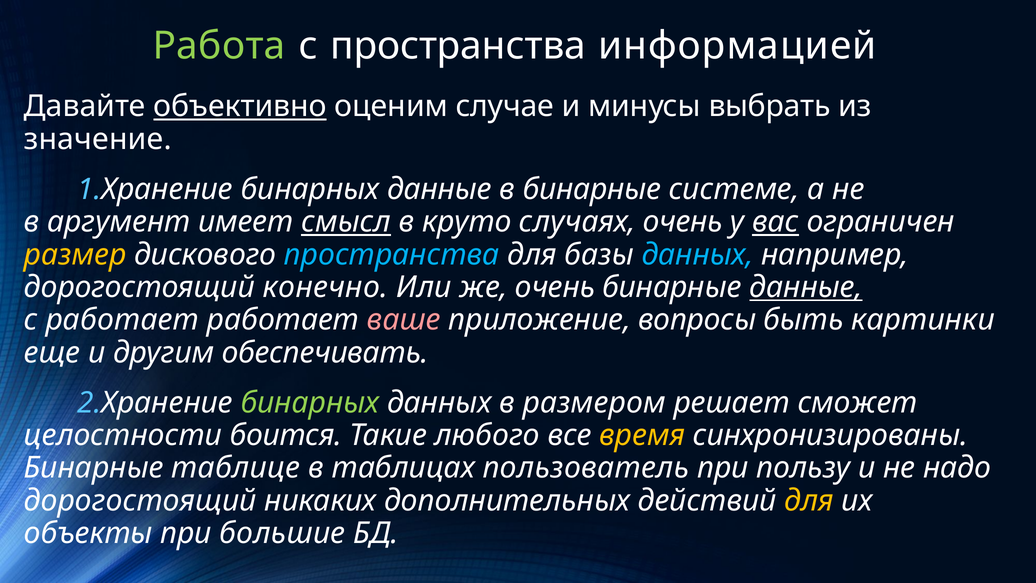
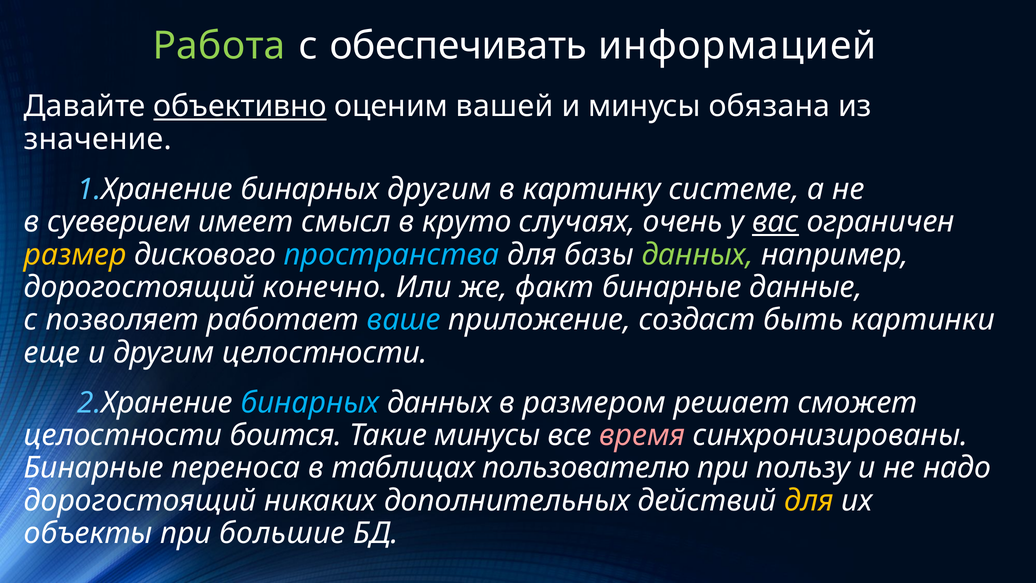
с пространства: пространства -> обеспечивать (458, 46)
случае: случае -> вашей (505, 106)
выбрать: выбрать -> обязана (769, 106)
бинарных данные: данные -> другим (439, 189)
в бинарные: бинарные -> картинку (592, 189)
аргумент: аргумент -> суеверием (119, 222)
смысл underline: present -> none (346, 222)
данных colour: light blue -> light green (698, 255)
же очень: очень -> факт (555, 287)
данные underline: present -> none (806, 287)
с работает: работает -> позволяет (122, 320)
ваше colour: pink -> light blue (404, 320)
вопросы: вопросы -> создаст (697, 320)
другим обеспечивать: обеспечивать -> целостности (325, 352)
бинарных colour: light green -> light blue (310, 403)
Такие любого: любого -> минусы (487, 435)
время colour: yellow -> pink (642, 435)
таблице: таблице -> переноса (236, 468)
пользователь: пользователь -> пользователю (586, 468)
